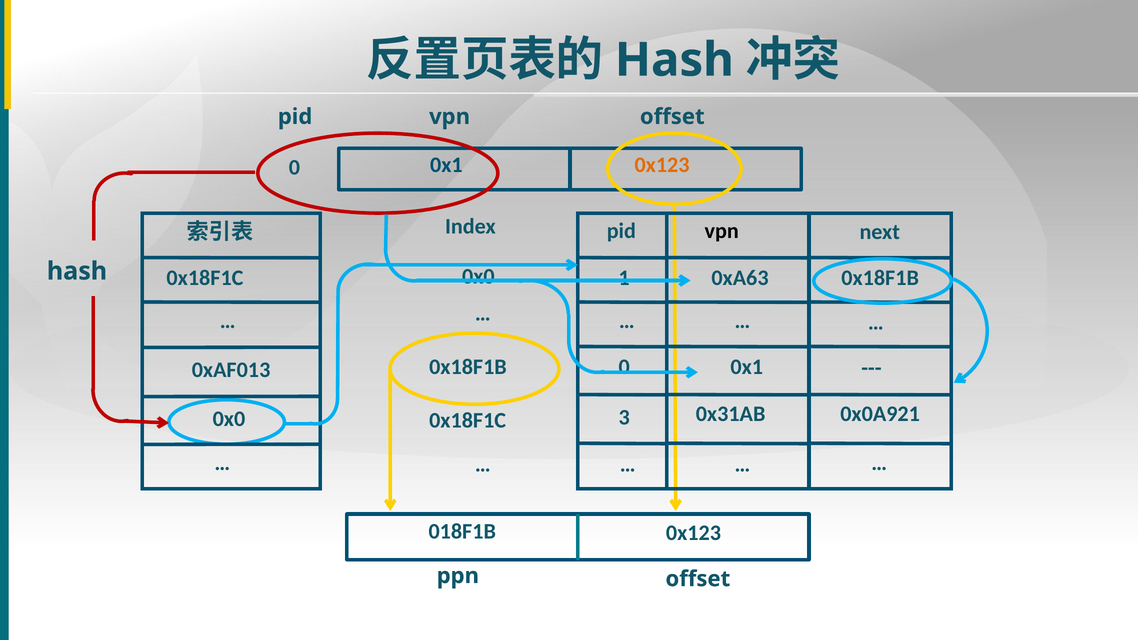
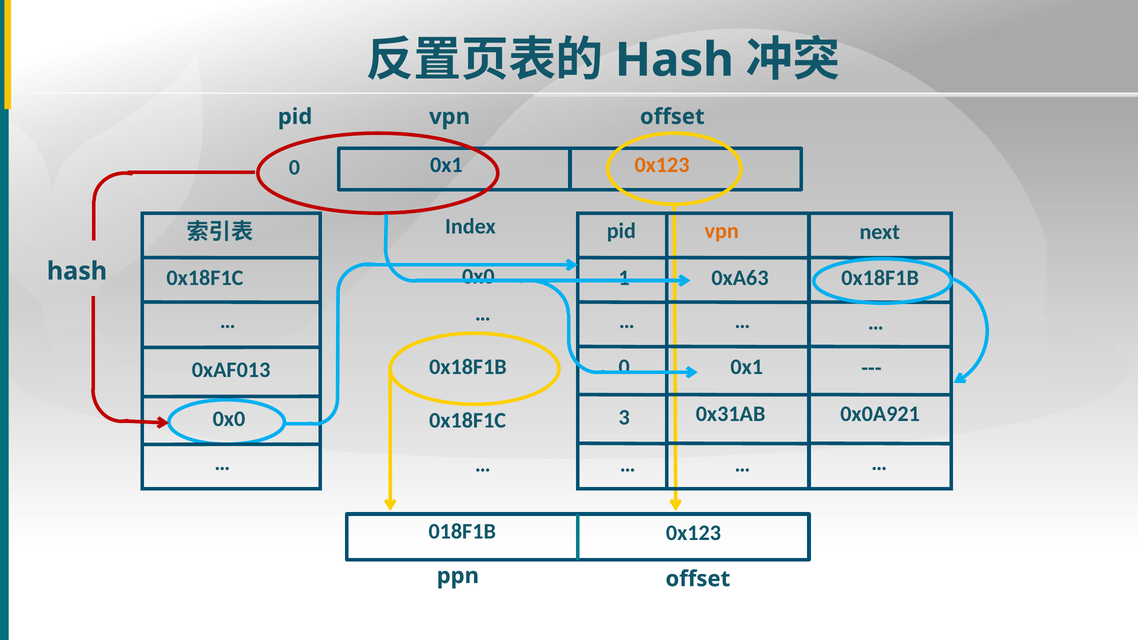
vpn colour: black -> orange (722, 231)
